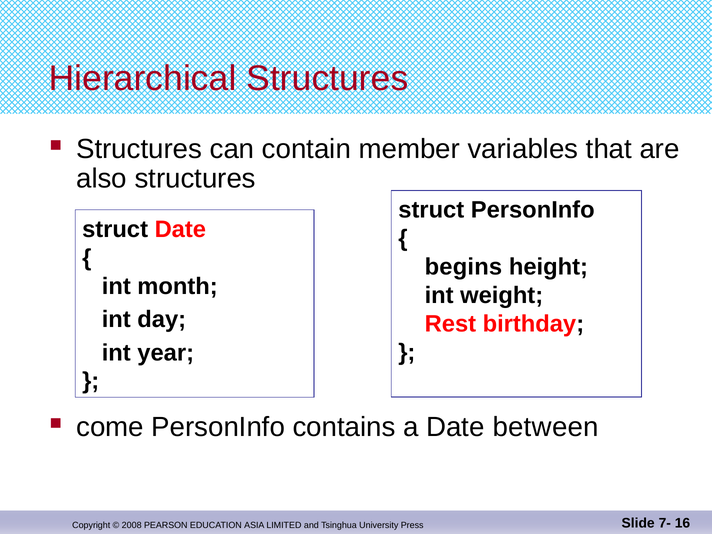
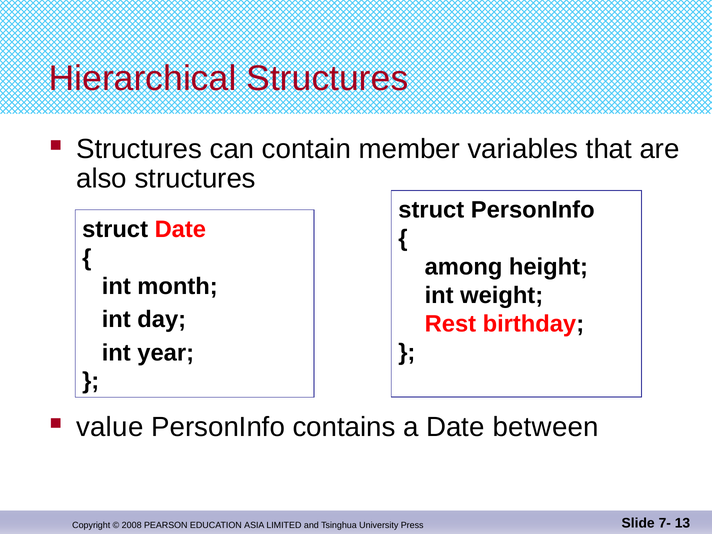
begins: begins -> among (464, 267)
come: come -> value (110, 427)
16: 16 -> 13 (682, 523)
